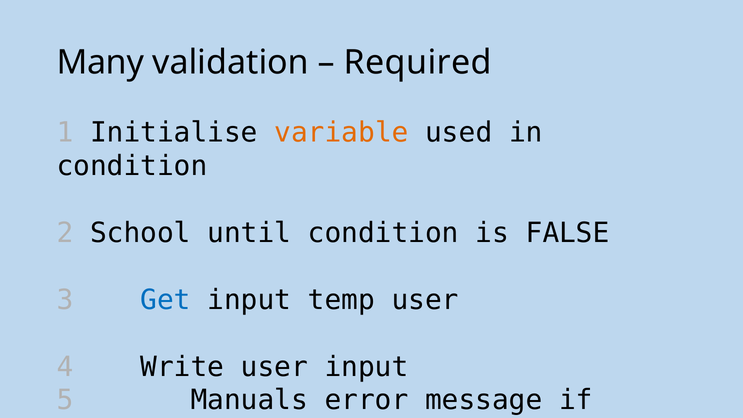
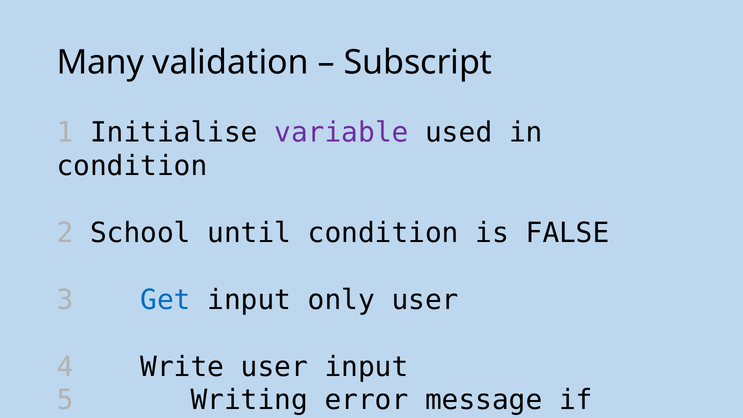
Required: Required -> Subscript (418, 62)
variable colour: orange -> purple (341, 133)
temp: temp -> only (341, 300)
Manuals: Manuals -> Writing (249, 400)
